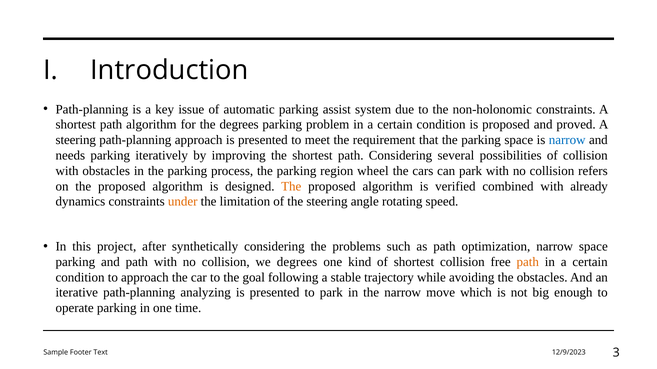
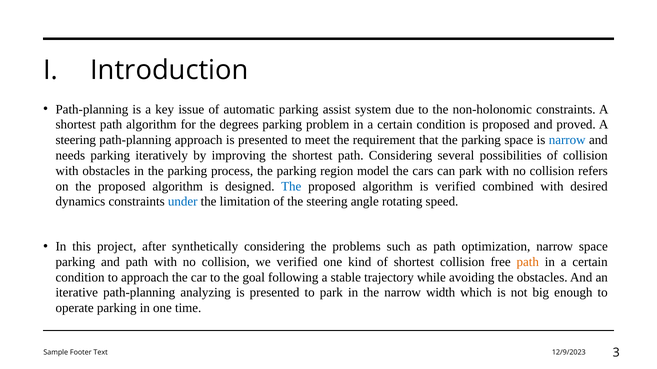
wheel: wheel -> model (373, 171)
The colour: orange -> blue (291, 187)
already: already -> desired (589, 187)
under colour: orange -> blue (183, 202)
we degrees: degrees -> verified (297, 262)
move: move -> width (441, 293)
